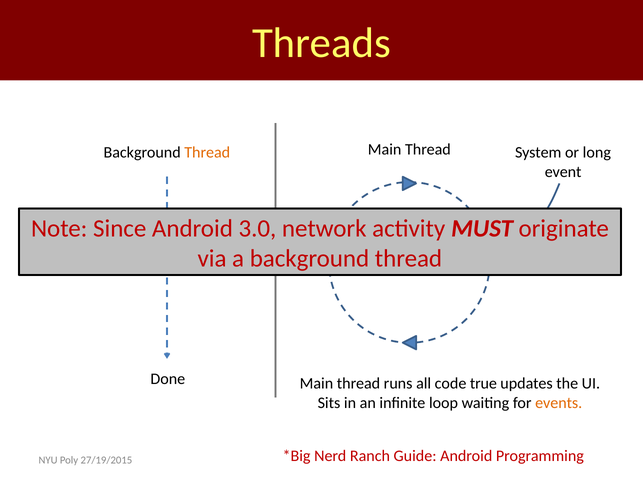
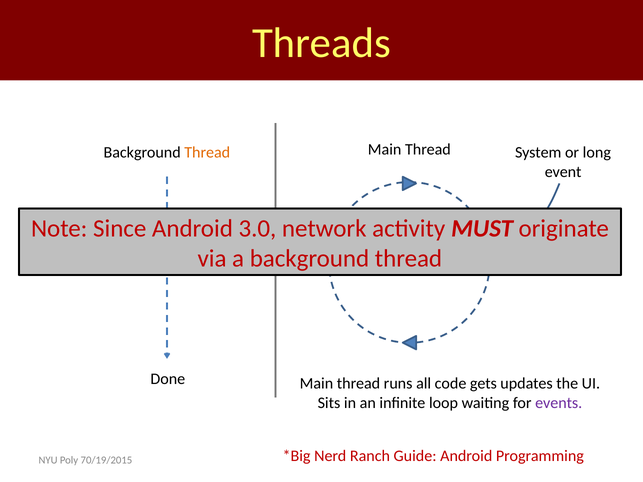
true: true -> gets (483, 384)
events colour: orange -> purple (559, 403)
27/19/2015: 27/19/2015 -> 70/19/2015 (106, 461)
